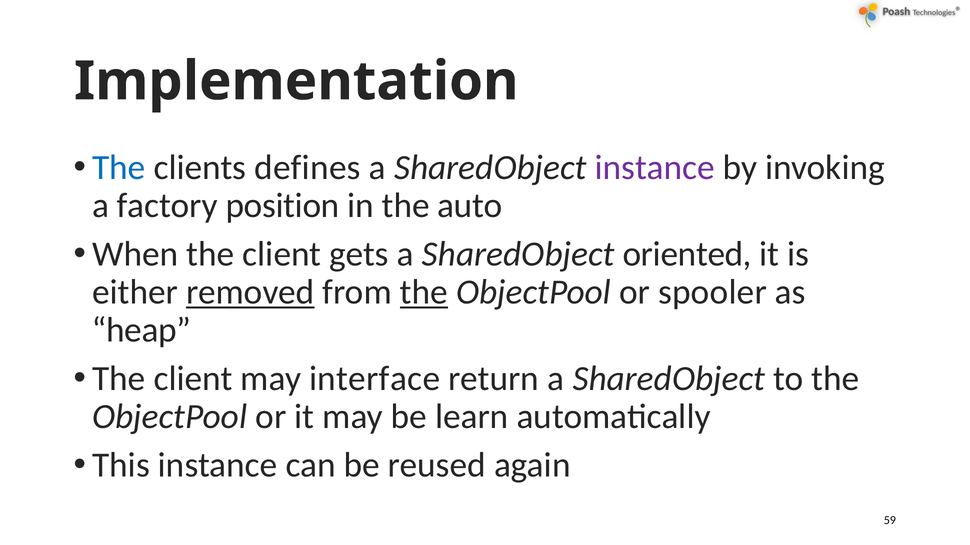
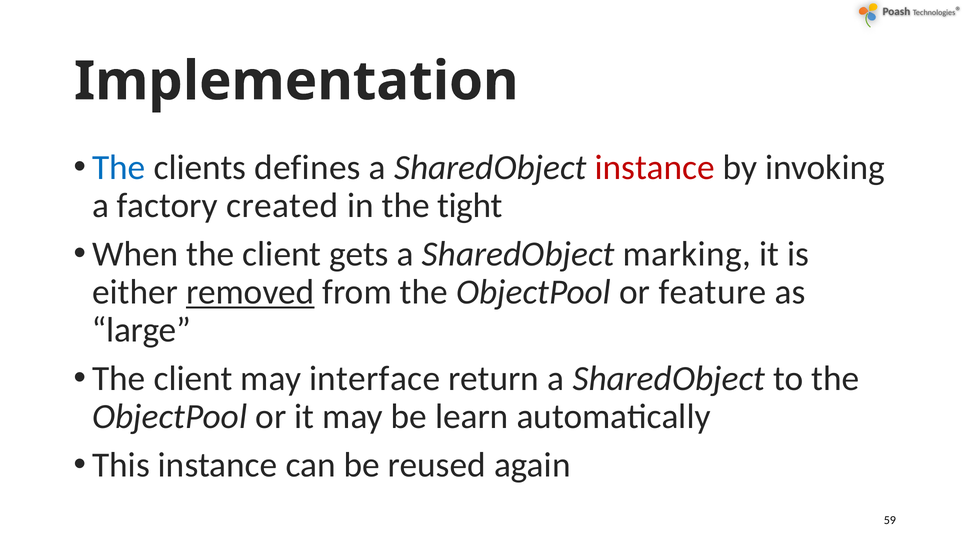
instance colour: purple -> red (655, 168)
position: position -> created (282, 206)
auto: auto -> tight (470, 206)
oriented: oriented -> marking (687, 254)
the underline: present -> none (424, 292)
spooler: spooler -> feature (712, 292)
heap: heap -> large (141, 331)
